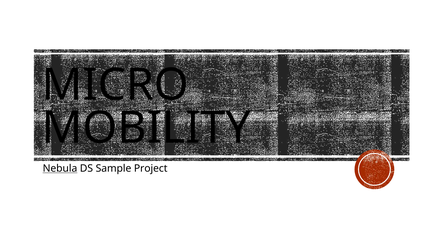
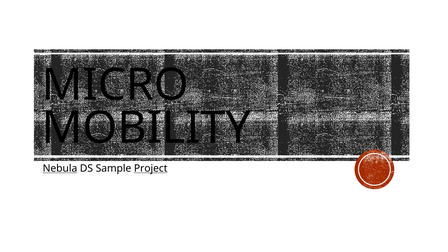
Project underline: none -> present (151, 168)
